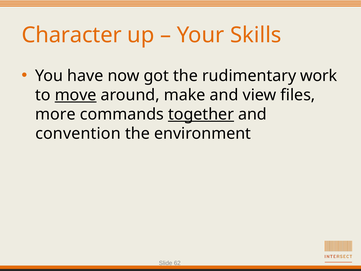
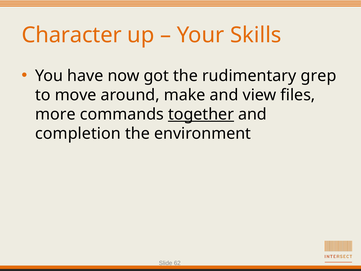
work: work -> grep (319, 76)
move underline: present -> none (76, 95)
convention: convention -> completion (78, 133)
